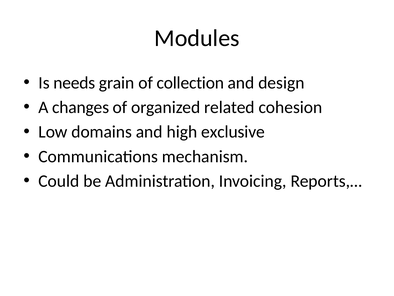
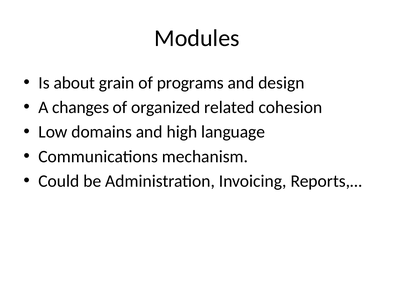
needs: needs -> about (74, 83)
collection: collection -> programs (190, 83)
exclusive: exclusive -> language (233, 132)
